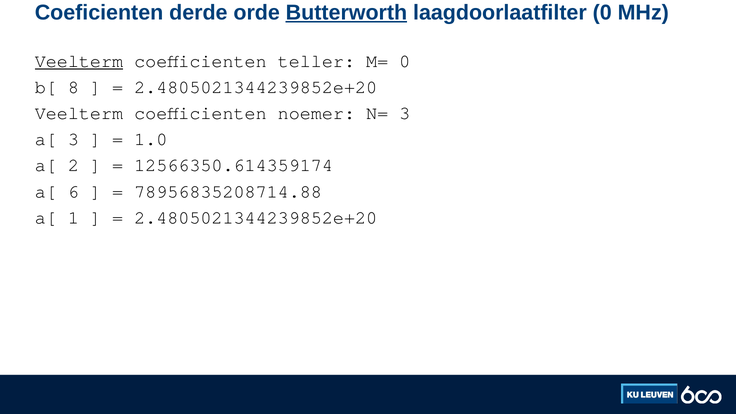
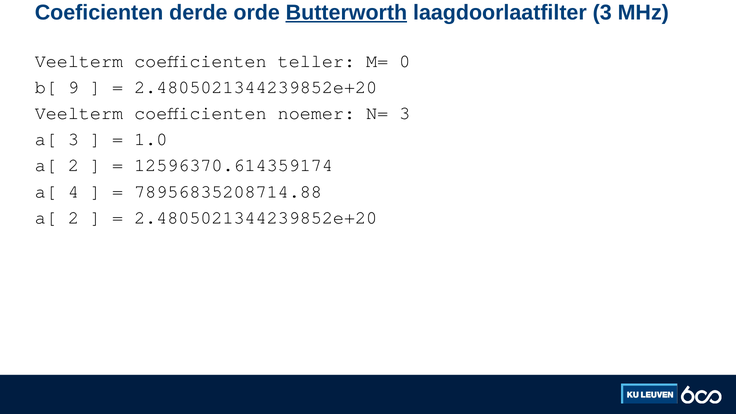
laagdoorlaatfilter 0: 0 -> 3 (602, 12)
Veelterm underline: present -> none (79, 61)
8: 8 -> 9 (73, 87)
12566350.614359174: 12566350.614359174 -> 12596370.614359174 (234, 165)
6: 6 -> 4 (73, 191)
1: 1 -> 2 (73, 218)
